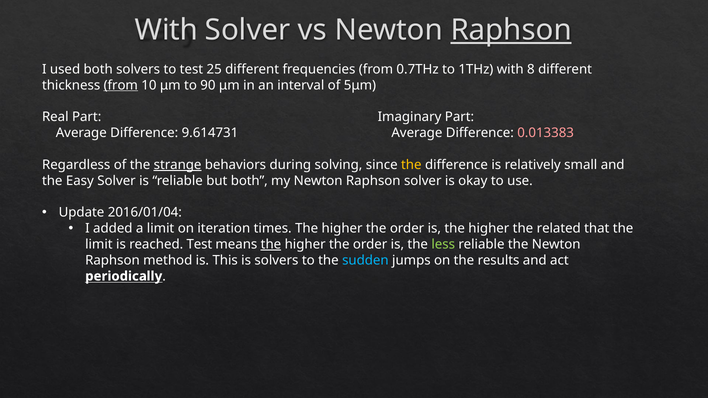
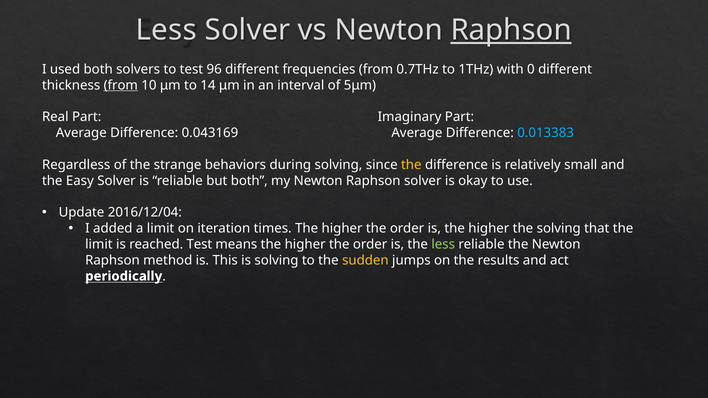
With: With -> Less (166, 30)
25: 25 -> 96 (214, 69)
8: 8 -> 0 (531, 69)
90: 90 -> 14 (208, 85)
9.614731: 9.614731 -> 0.043169 (210, 133)
0.013383 colour: pink -> light blue (546, 133)
strange underline: present -> none (178, 165)
2016/01/04: 2016/01/04 -> 2016/12/04 (145, 213)
the related: related -> solving (559, 229)
the underline: present -> none (271, 244)
is solvers: solvers -> solving (277, 260)
sudden colour: light blue -> yellow (365, 260)
